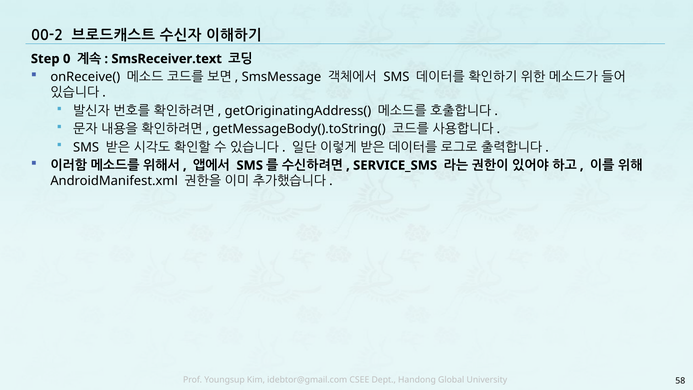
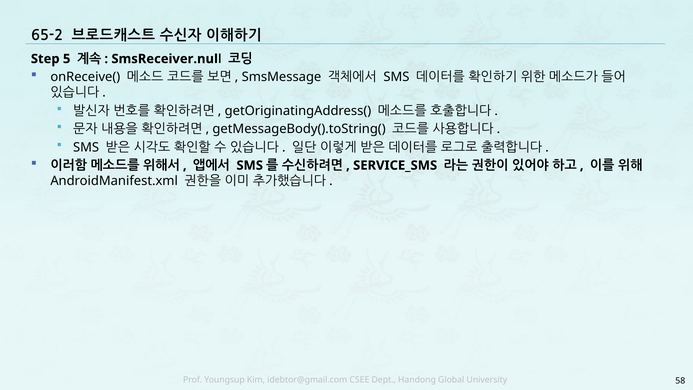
00-2: 00-2 -> 65-2 (47, 36)
0: 0 -> 5 (67, 59)
SmsReceiver.text: SmsReceiver.text -> SmsReceiver.null (167, 59)
